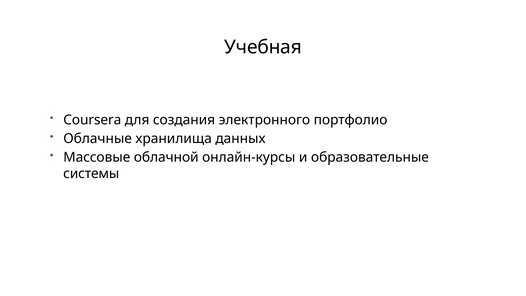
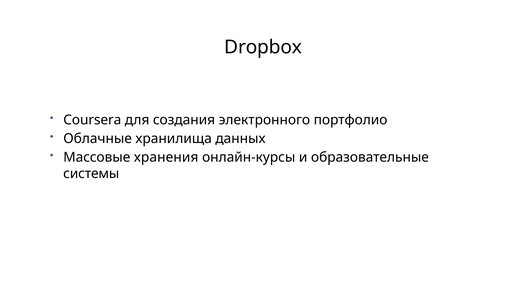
Учебная: Учебная -> Dropbox (263, 47)
облачной: облачной -> хранения (166, 157)
